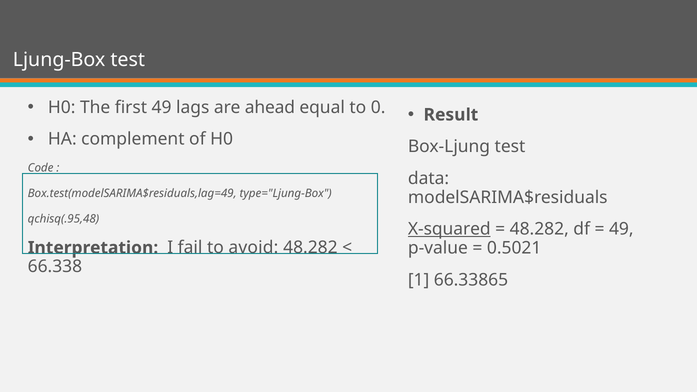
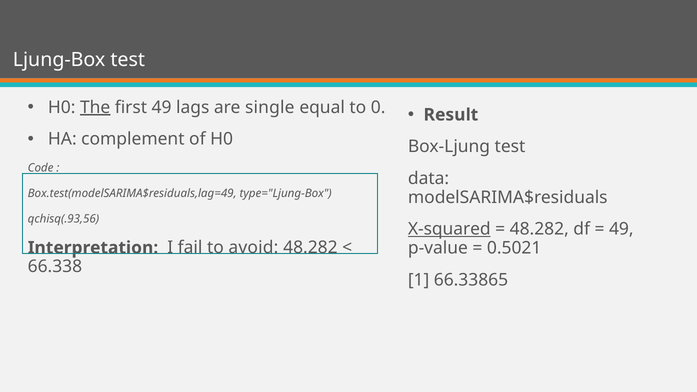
The underline: none -> present (95, 107)
ahead: ahead -> single (270, 107)
qchisq(.95,48: qchisq(.95,48 -> qchisq(.93,56 (63, 219)
